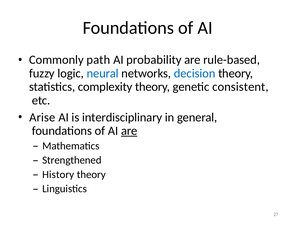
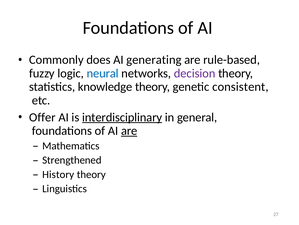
path: path -> does (98, 60)
probability: probability -> generating (154, 60)
decision colour: blue -> purple (195, 73)
complexity: complexity -> knowledge (105, 87)
Arise: Arise -> Offer (42, 117)
interdisciplinary underline: none -> present (122, 117)
